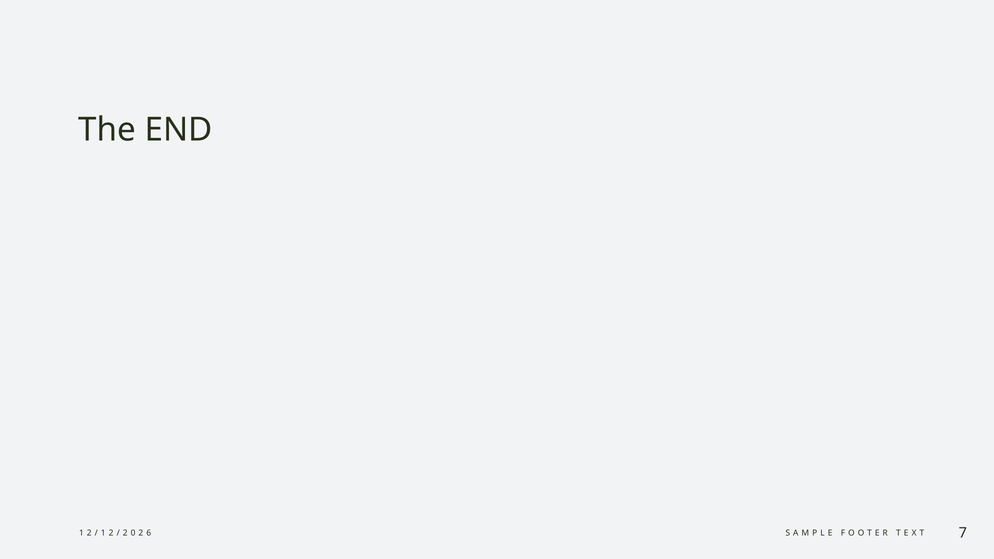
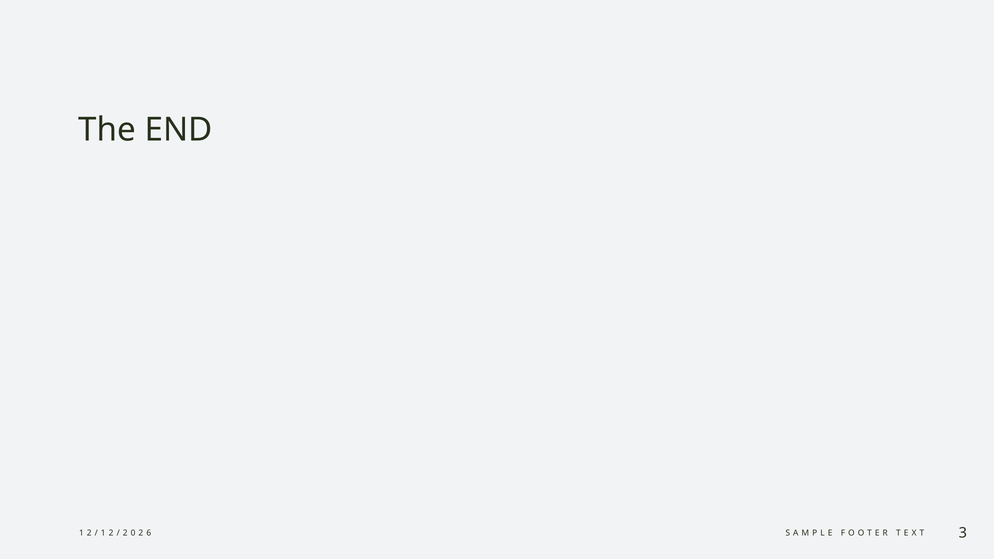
7: 7 -> 3 (963, 533)
